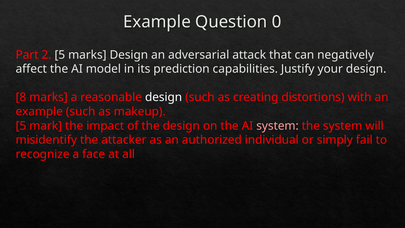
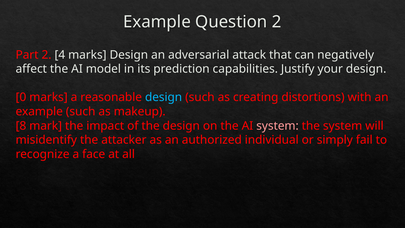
Question 0: 0 -> 2 (277, 22)
2 5: 5 -> 4 (60, 55)
8: 8 -> 0 (21, 97)
design colour: white -> light blue (164, 97)
5: 5 -> 8 (21, 126)
